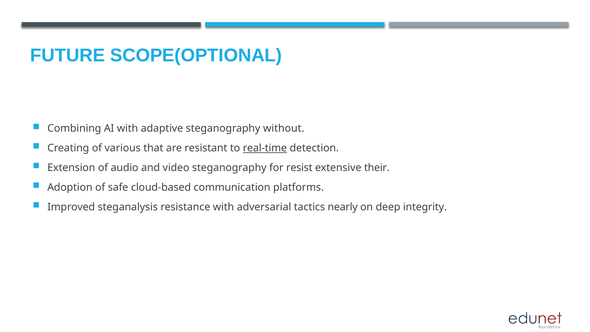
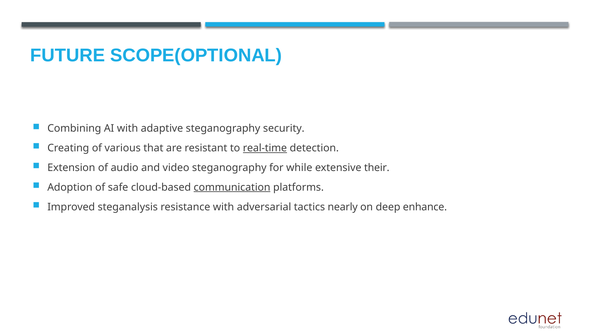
without: without -> security (284, 128)
resist: resist -> while (299, 168)
communication underline: none -> present (232, 187)
integrity: integrity -> enhance (425, 207)
